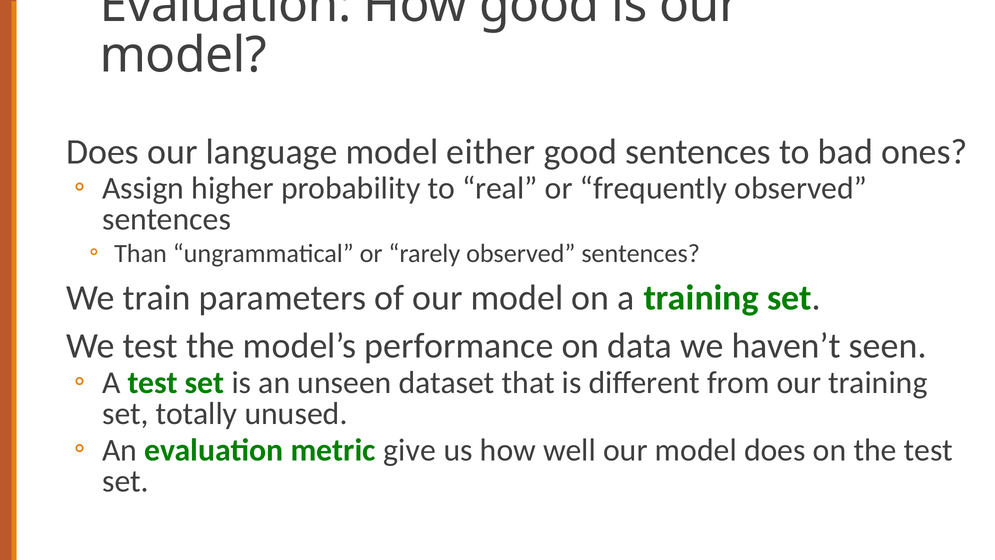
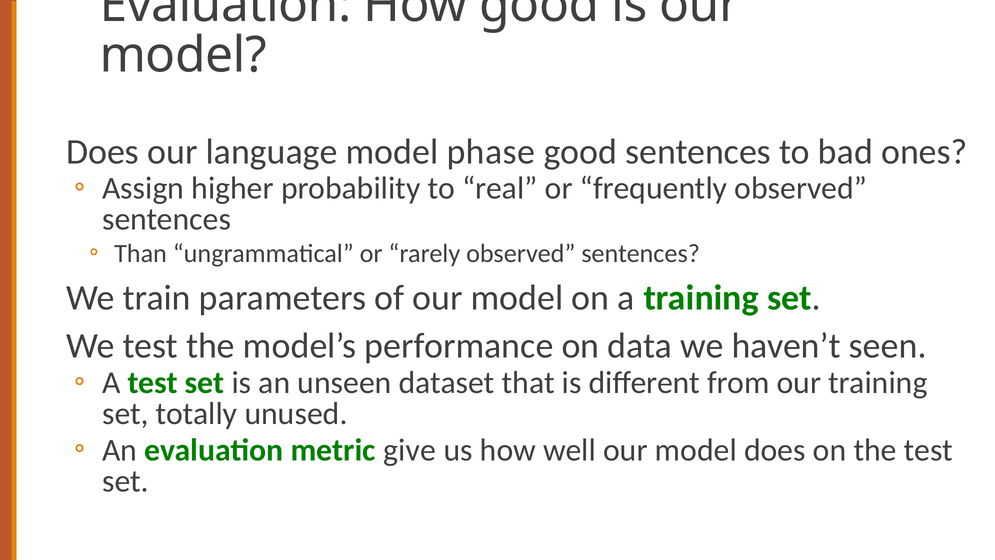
either: either -> phase (491, 152)
